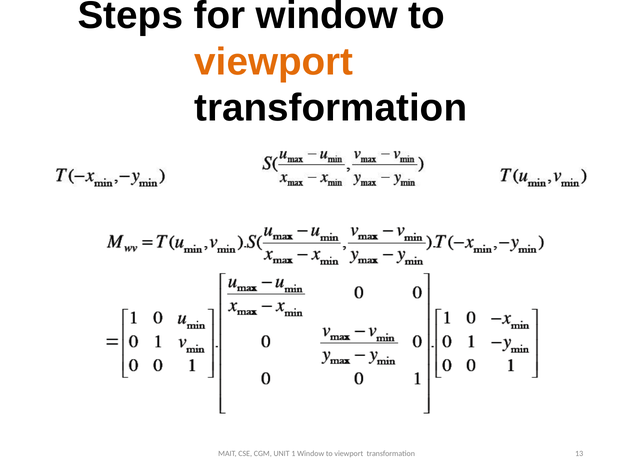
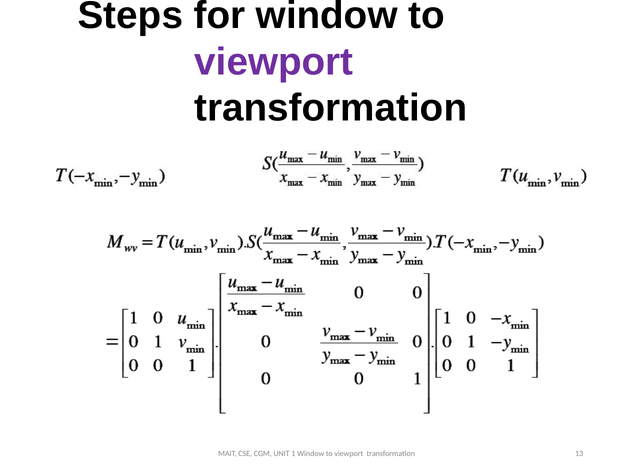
viewport colour: orange -> purple (274, 62)
